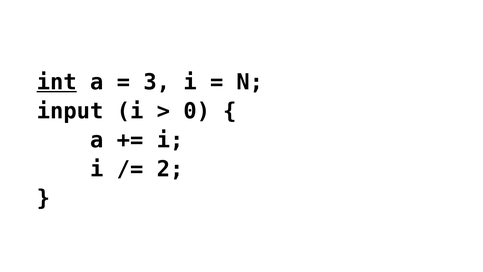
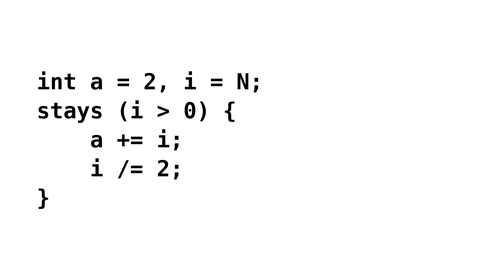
int underline: present -> none (57, 82)
3: 3 -> 2 (157, 82)
input: input -> stays (70, 111)
